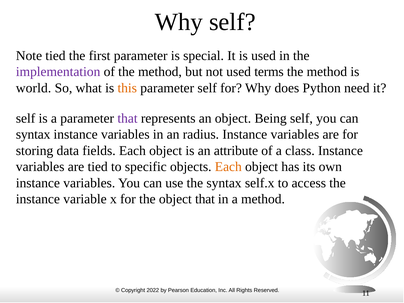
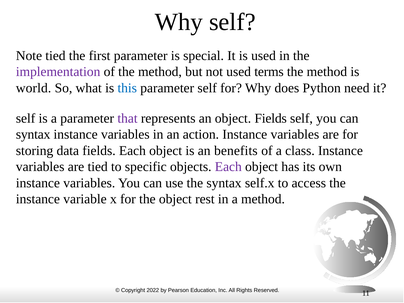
this colour: orange -> blue (127, 88)
object Being: Being -> Fields (271, 118)
radius: radius -> action (201, 135)
attribute: attribute -> benefits (236, 151)
Each colour: orange -> purple (228, 167)
object that: that -> rest (205, 199)
